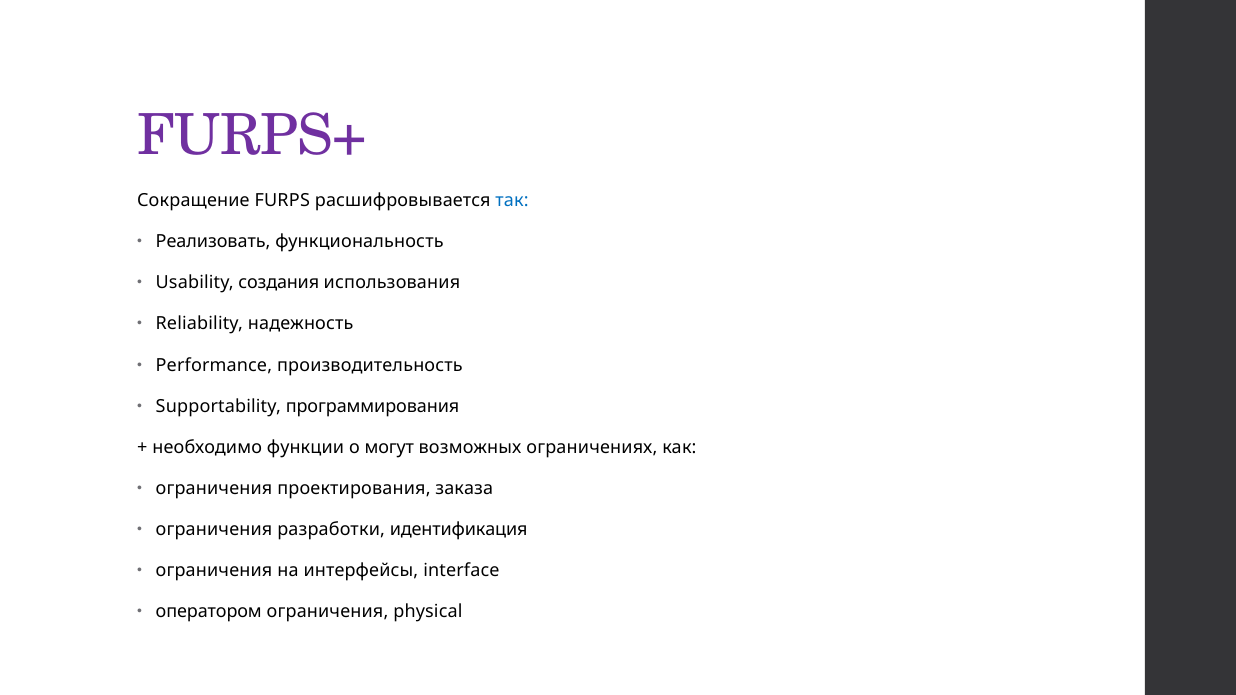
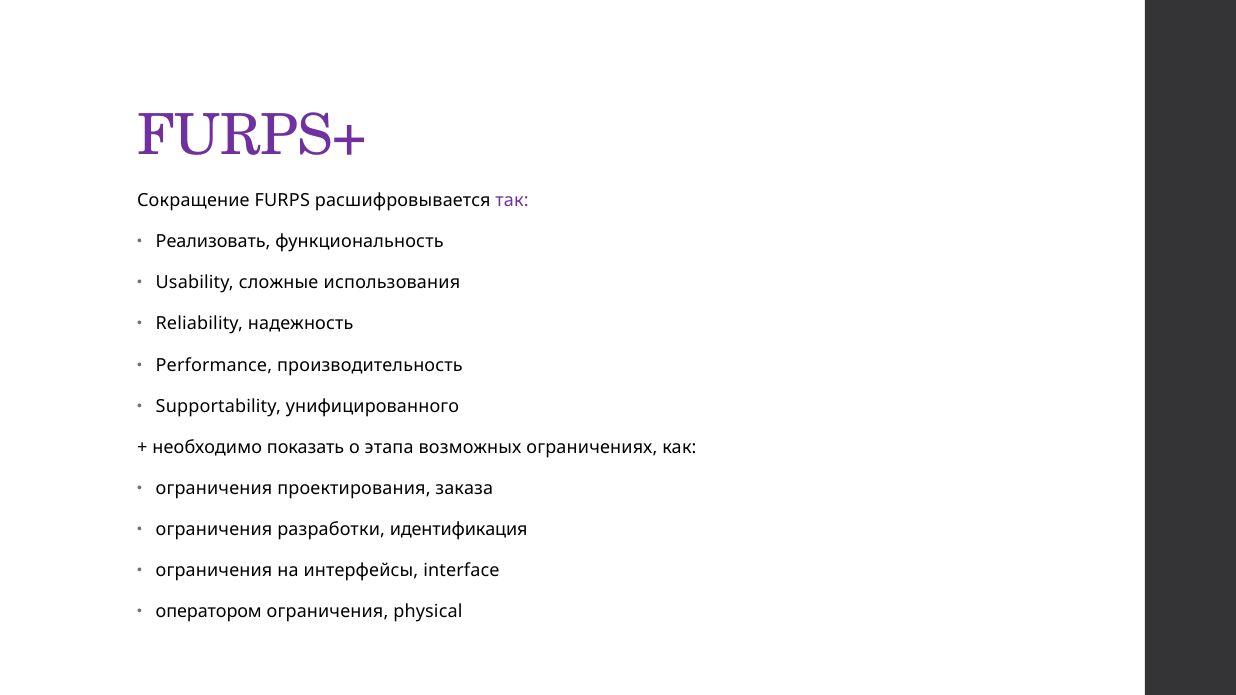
так colour: blue -> purple (512, 201)
создания: создания -> сложные (279, 283)
программирования: программирования -> унифицированного (372, 406)
функции: функции -> показать (306, 448)
могут: могут -> этапа (389, 448)
